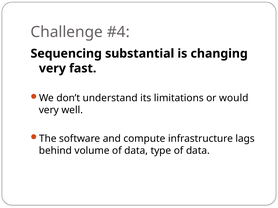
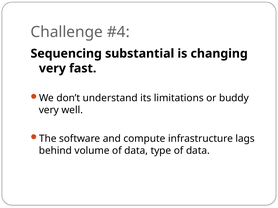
would: would -> buddy (234, 98)
